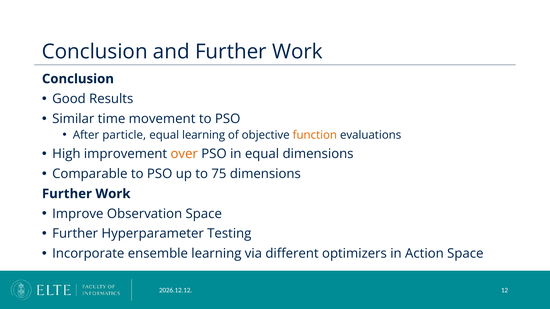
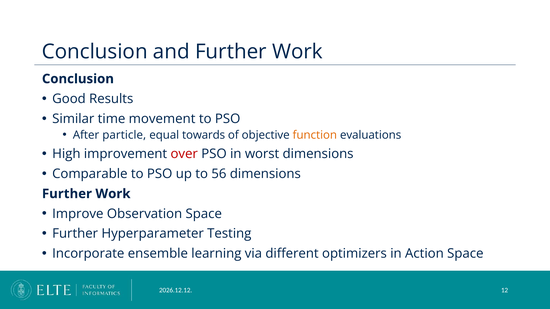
equal learning: learning -> towards (204, 135)
over colour: orange -> red (184, 154)
in equal: equal -> worst (262, 154)
75: 75 -> 56 (219, 174)
